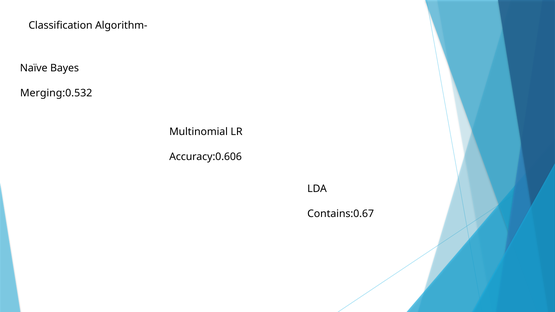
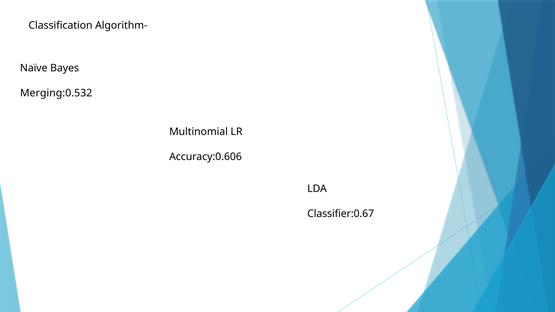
Contains:0.67: Contains:0.67 -> Classifier:0.67 (341, 214)
